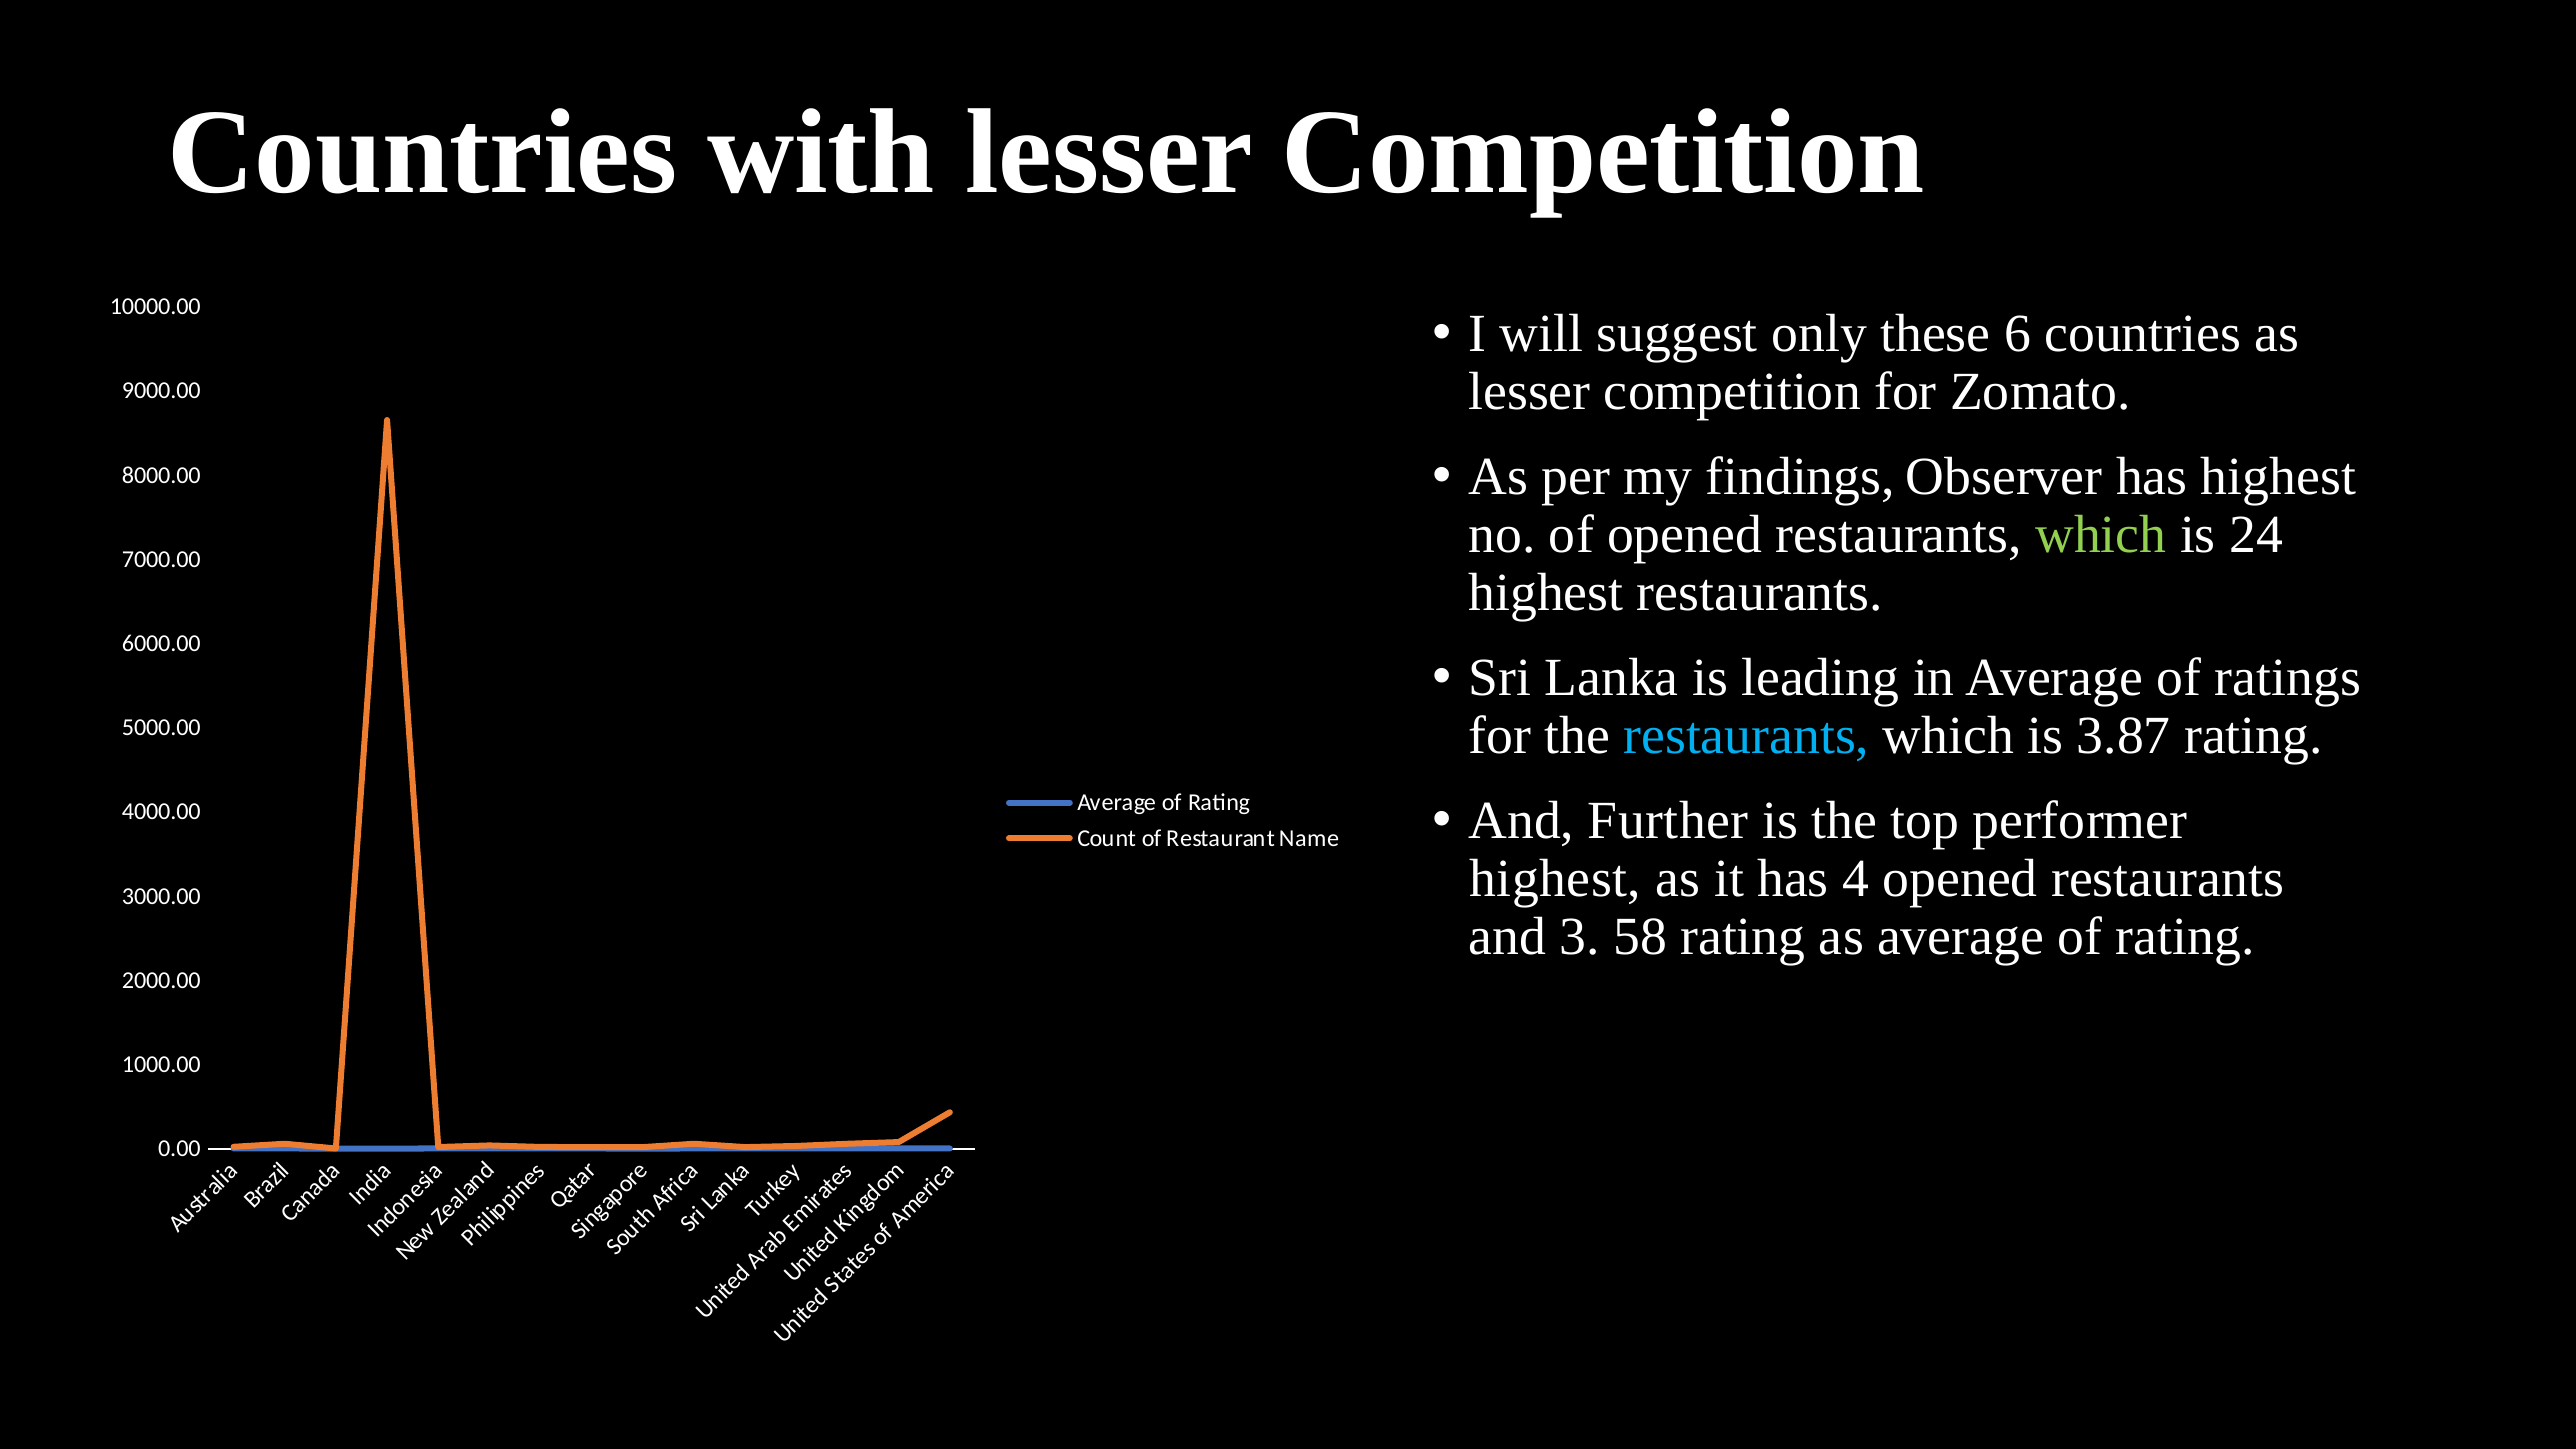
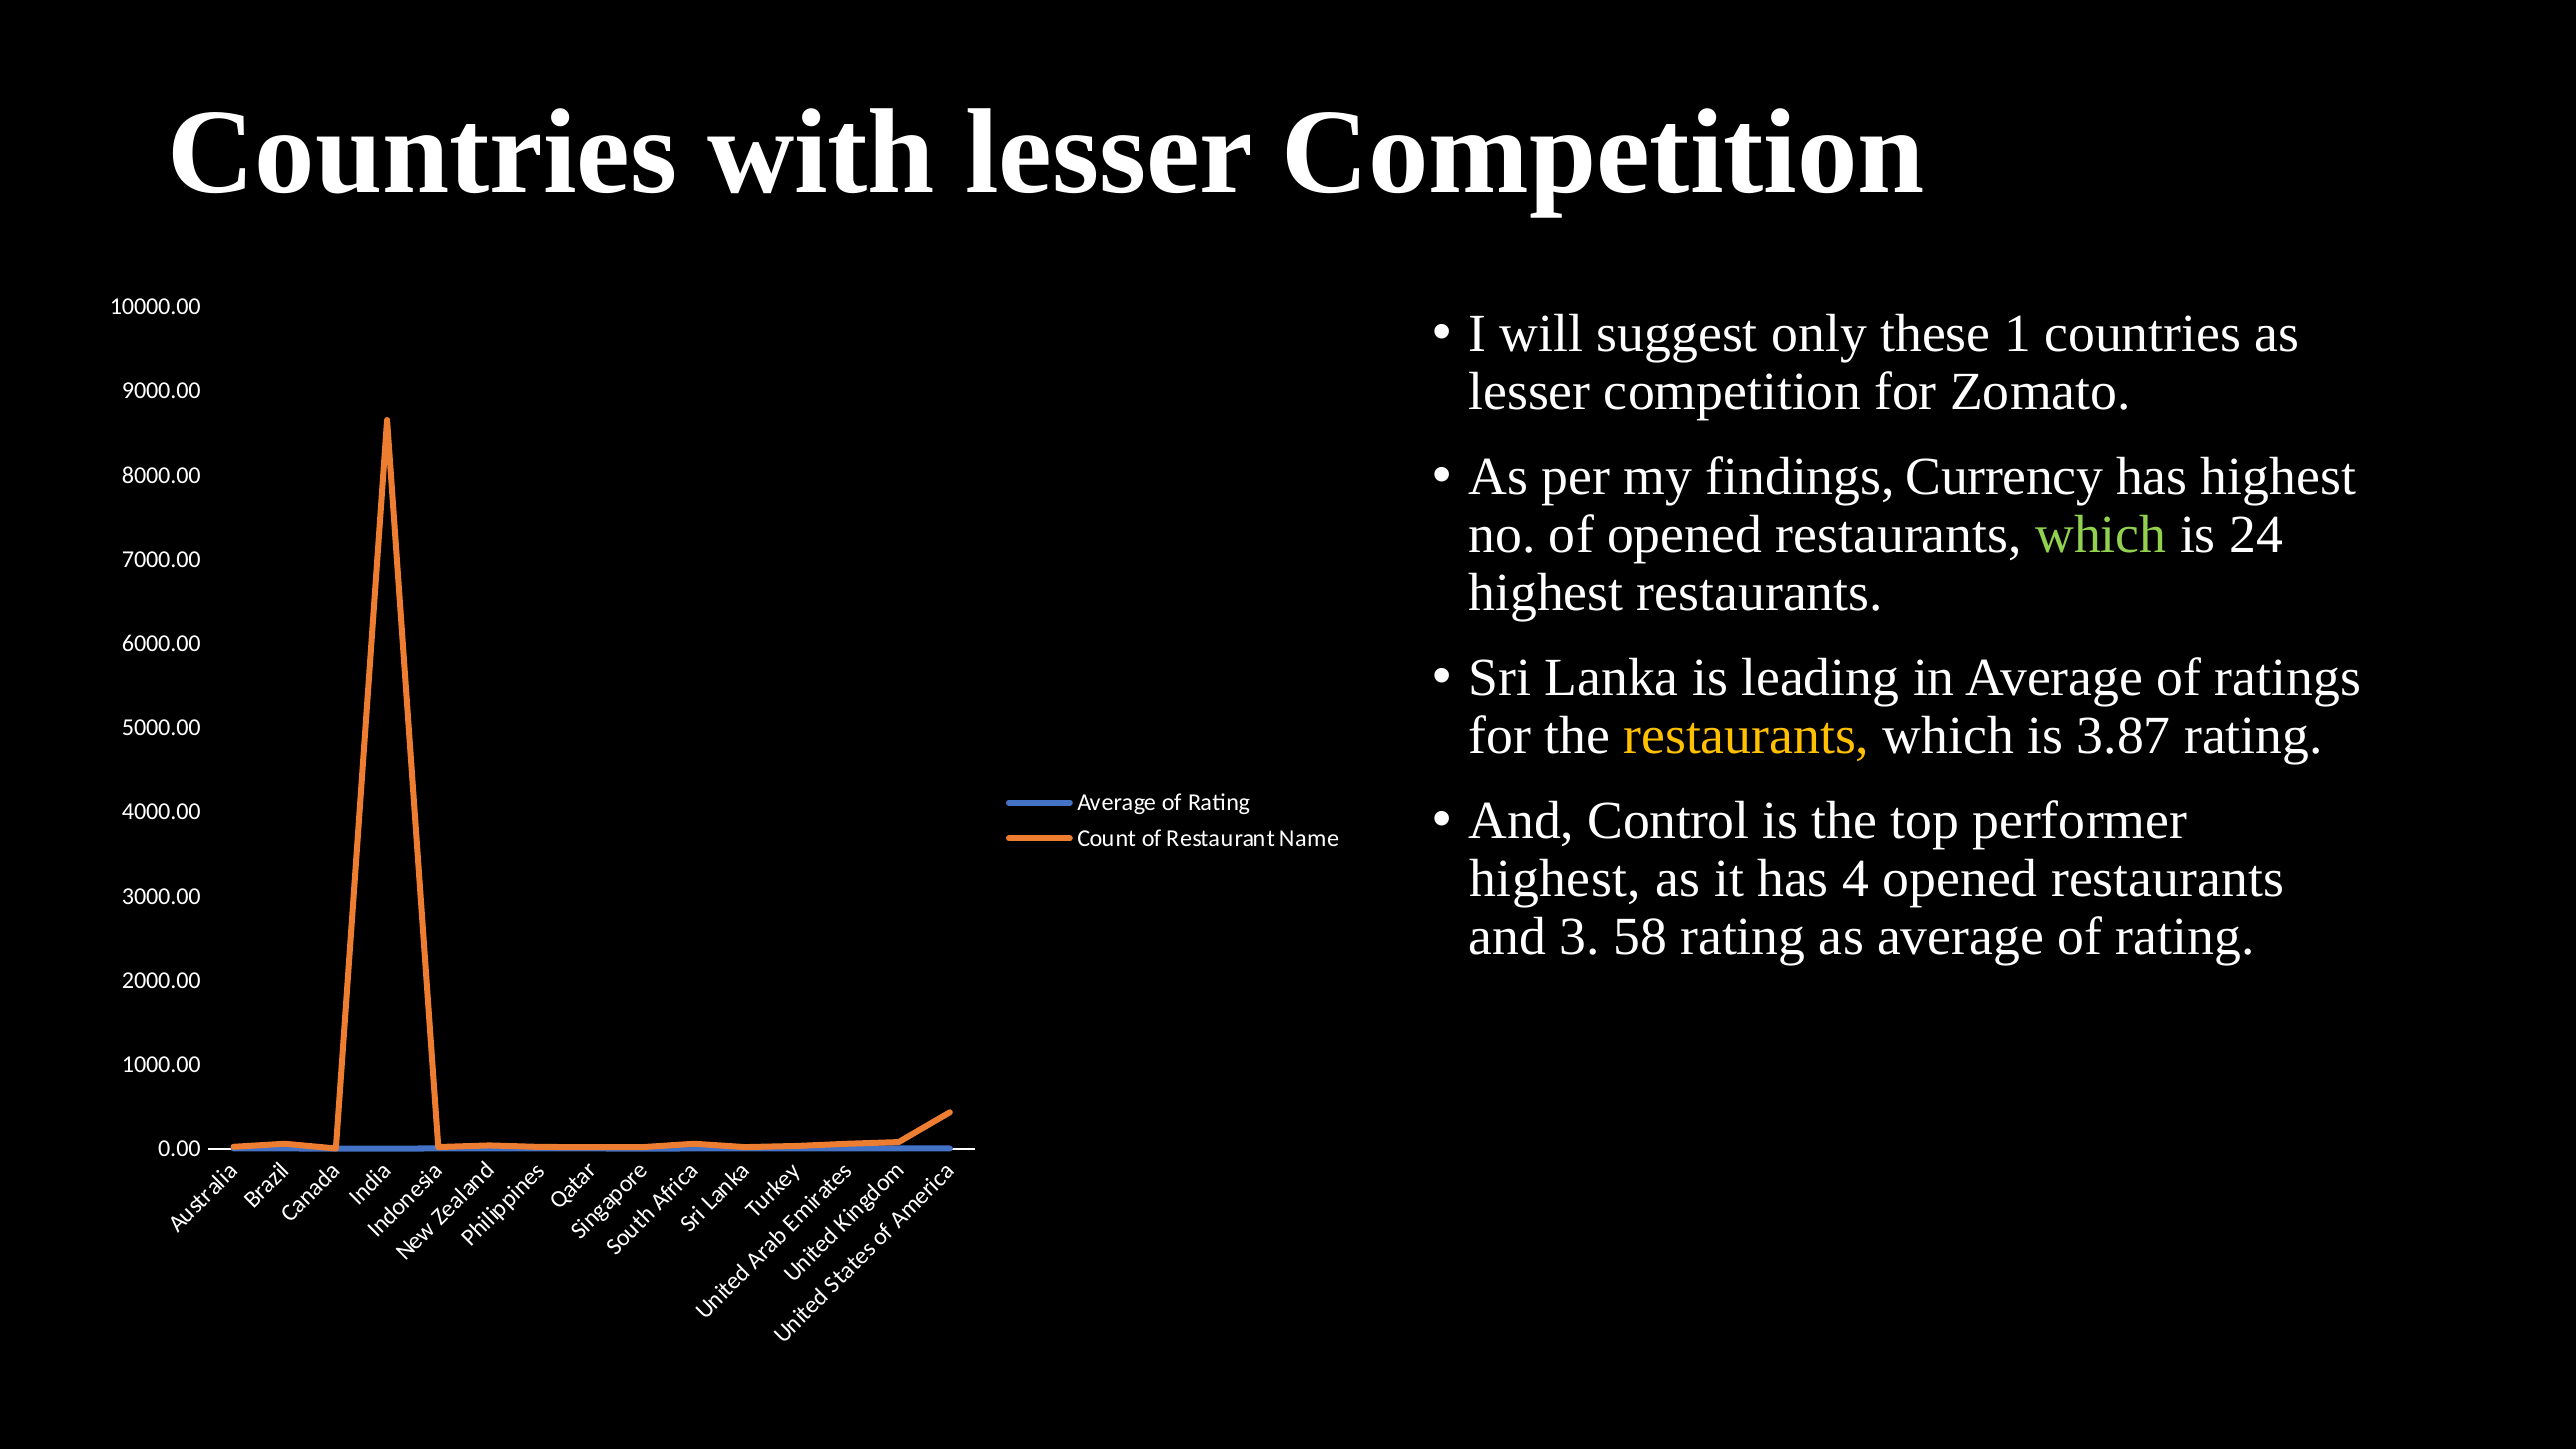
6: 6 -> 1 (2018, 334)
Observer: Observer -> Currency (2004, 477)
restaurants colour: light blue -> yellow (1746, 736)
Further: Further -> Control (1669, 821)
